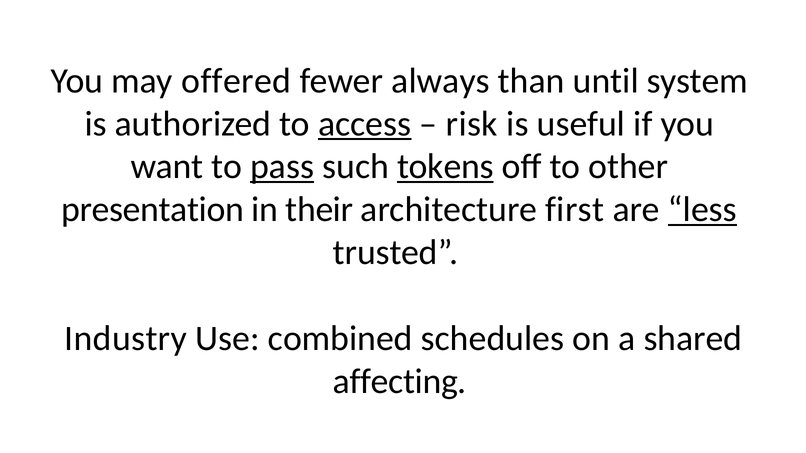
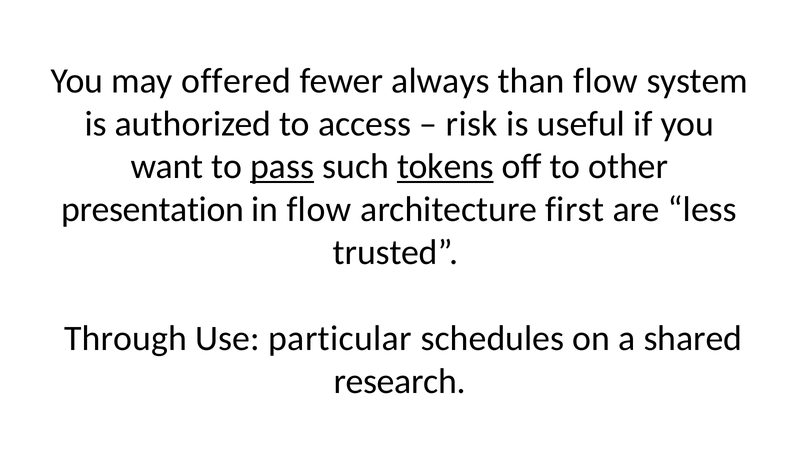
than until: until -> flow (606, 81)
access underline: present -> none (365, 124)
in their: their -> flow (319, 210)
less underline: present -> none (702, 210)
Industry: Industry -> Through (126, 339)
combined: combined -> particular (340, 339)
affecting: affecting -> research (400, 382)
